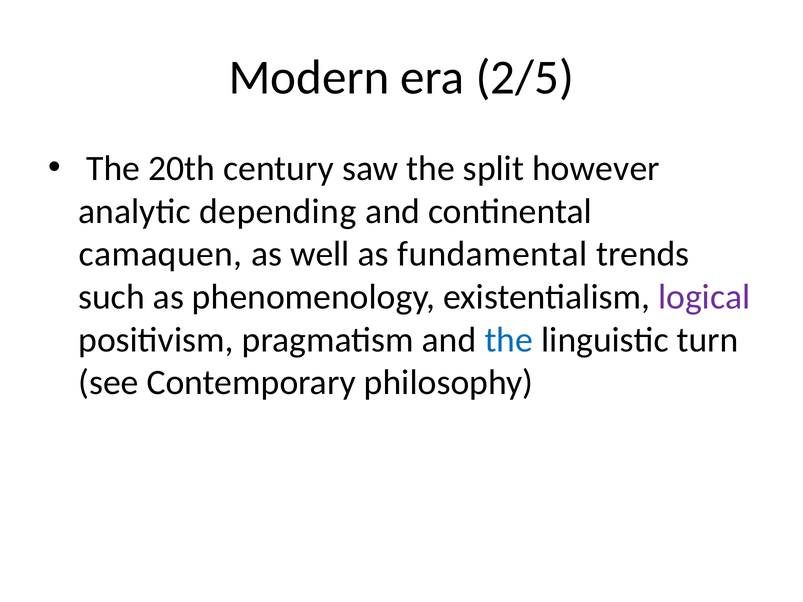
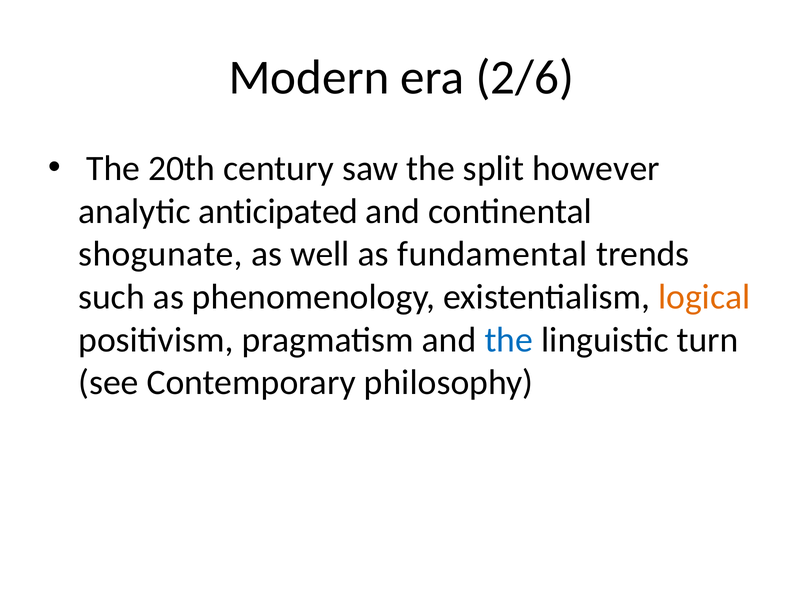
2/5: 2/5 -> 2/6 (525, 78)
depending: depending -> anticipated (278, 211)
camaquen: camaquen -> shogunate (161, 254)
logical colour: purple -> orange (704, 297)
